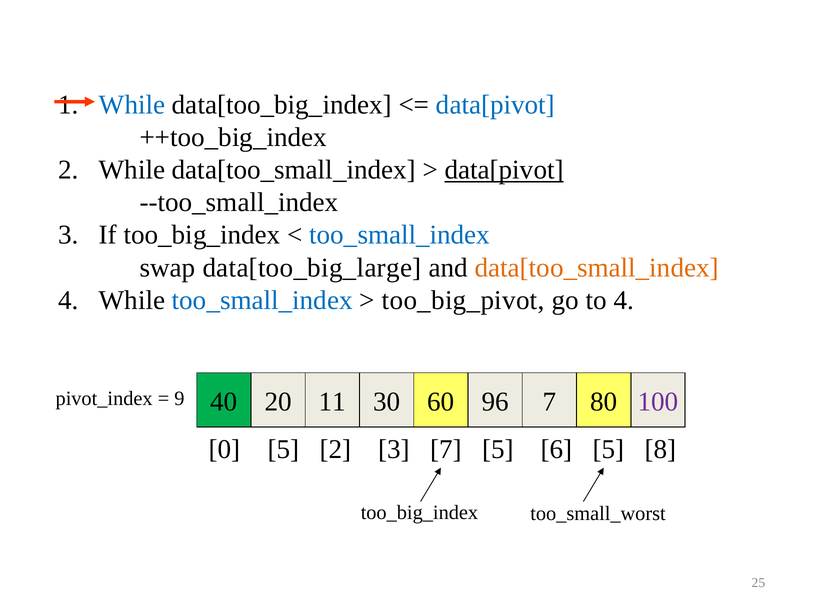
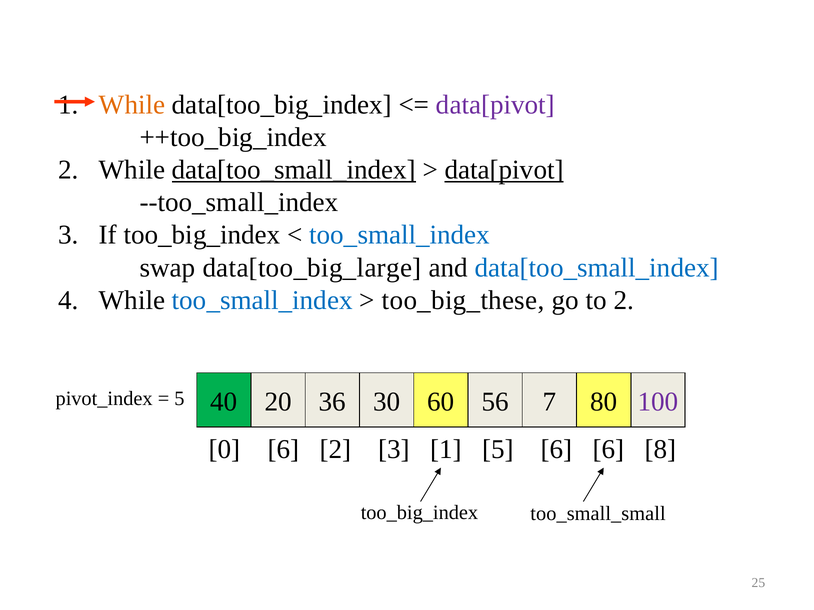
While colour: blue -> orange (132, 105)
data[pivot colour: blue -> purple (495, 105)
data[too_small_index underline: none -> present (294, 170)
data[too_small_index colour: orange -> blue (597, 268)
too_big_pivot: too_big_pivot -> too_big_these (463, 300)
to 4: 4 -> 2 (624, 300)
9: 9 -> 5 (179, 399)
11: 11 -> 36 (332, 402)
96: 96 -> 56 (495, 402)
0 5: 5 -> 6 (283, 450)
3 7: 7 -> 1 (446, 450)
6 5: 5 -> 6 (609, 450)
too_small_worst: too_small_worst -> too_small_small (598, 514)
